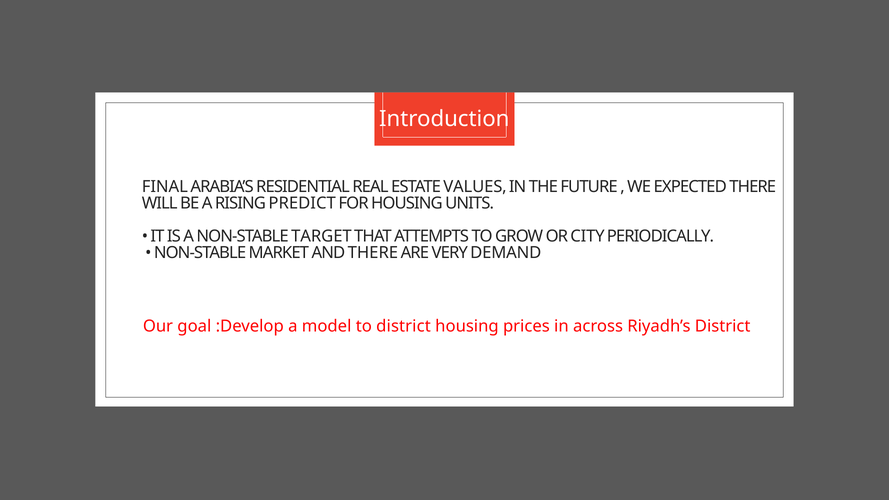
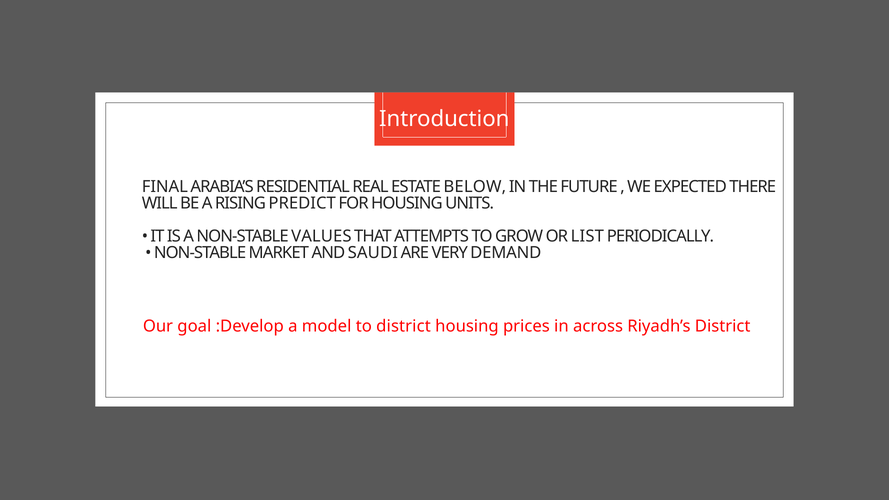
VALUES: VALUES -> BELOW (475, 187)
TARGET: TARGET -> VALUES (321, 236)
CITY: CITY -> LIST (587, 236)
AND THERE: THERE -> SAUDI (373, 253)
